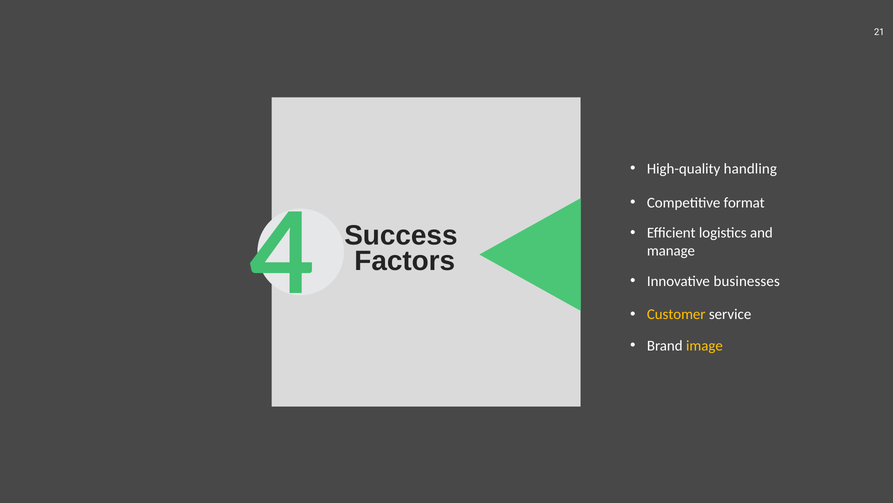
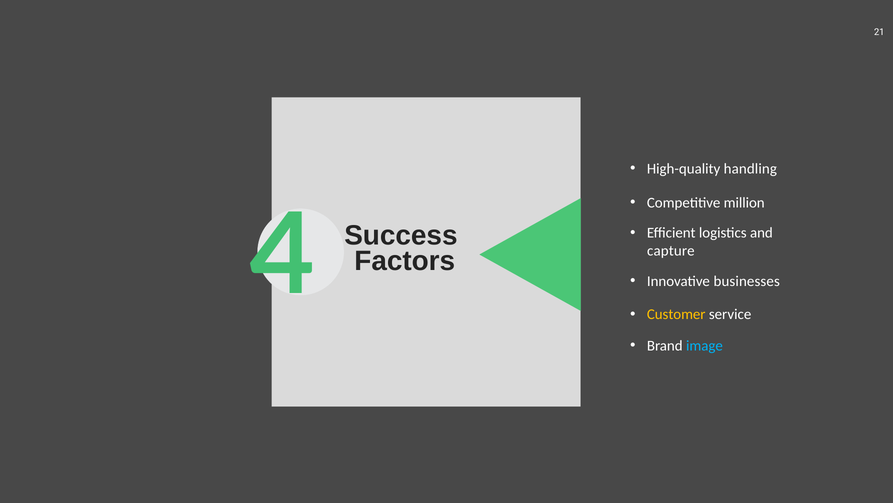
format: format -> million (744, 202)
manage: manage -> capture (671, 250)
image colour: yellow -> light blue (704, 345)
